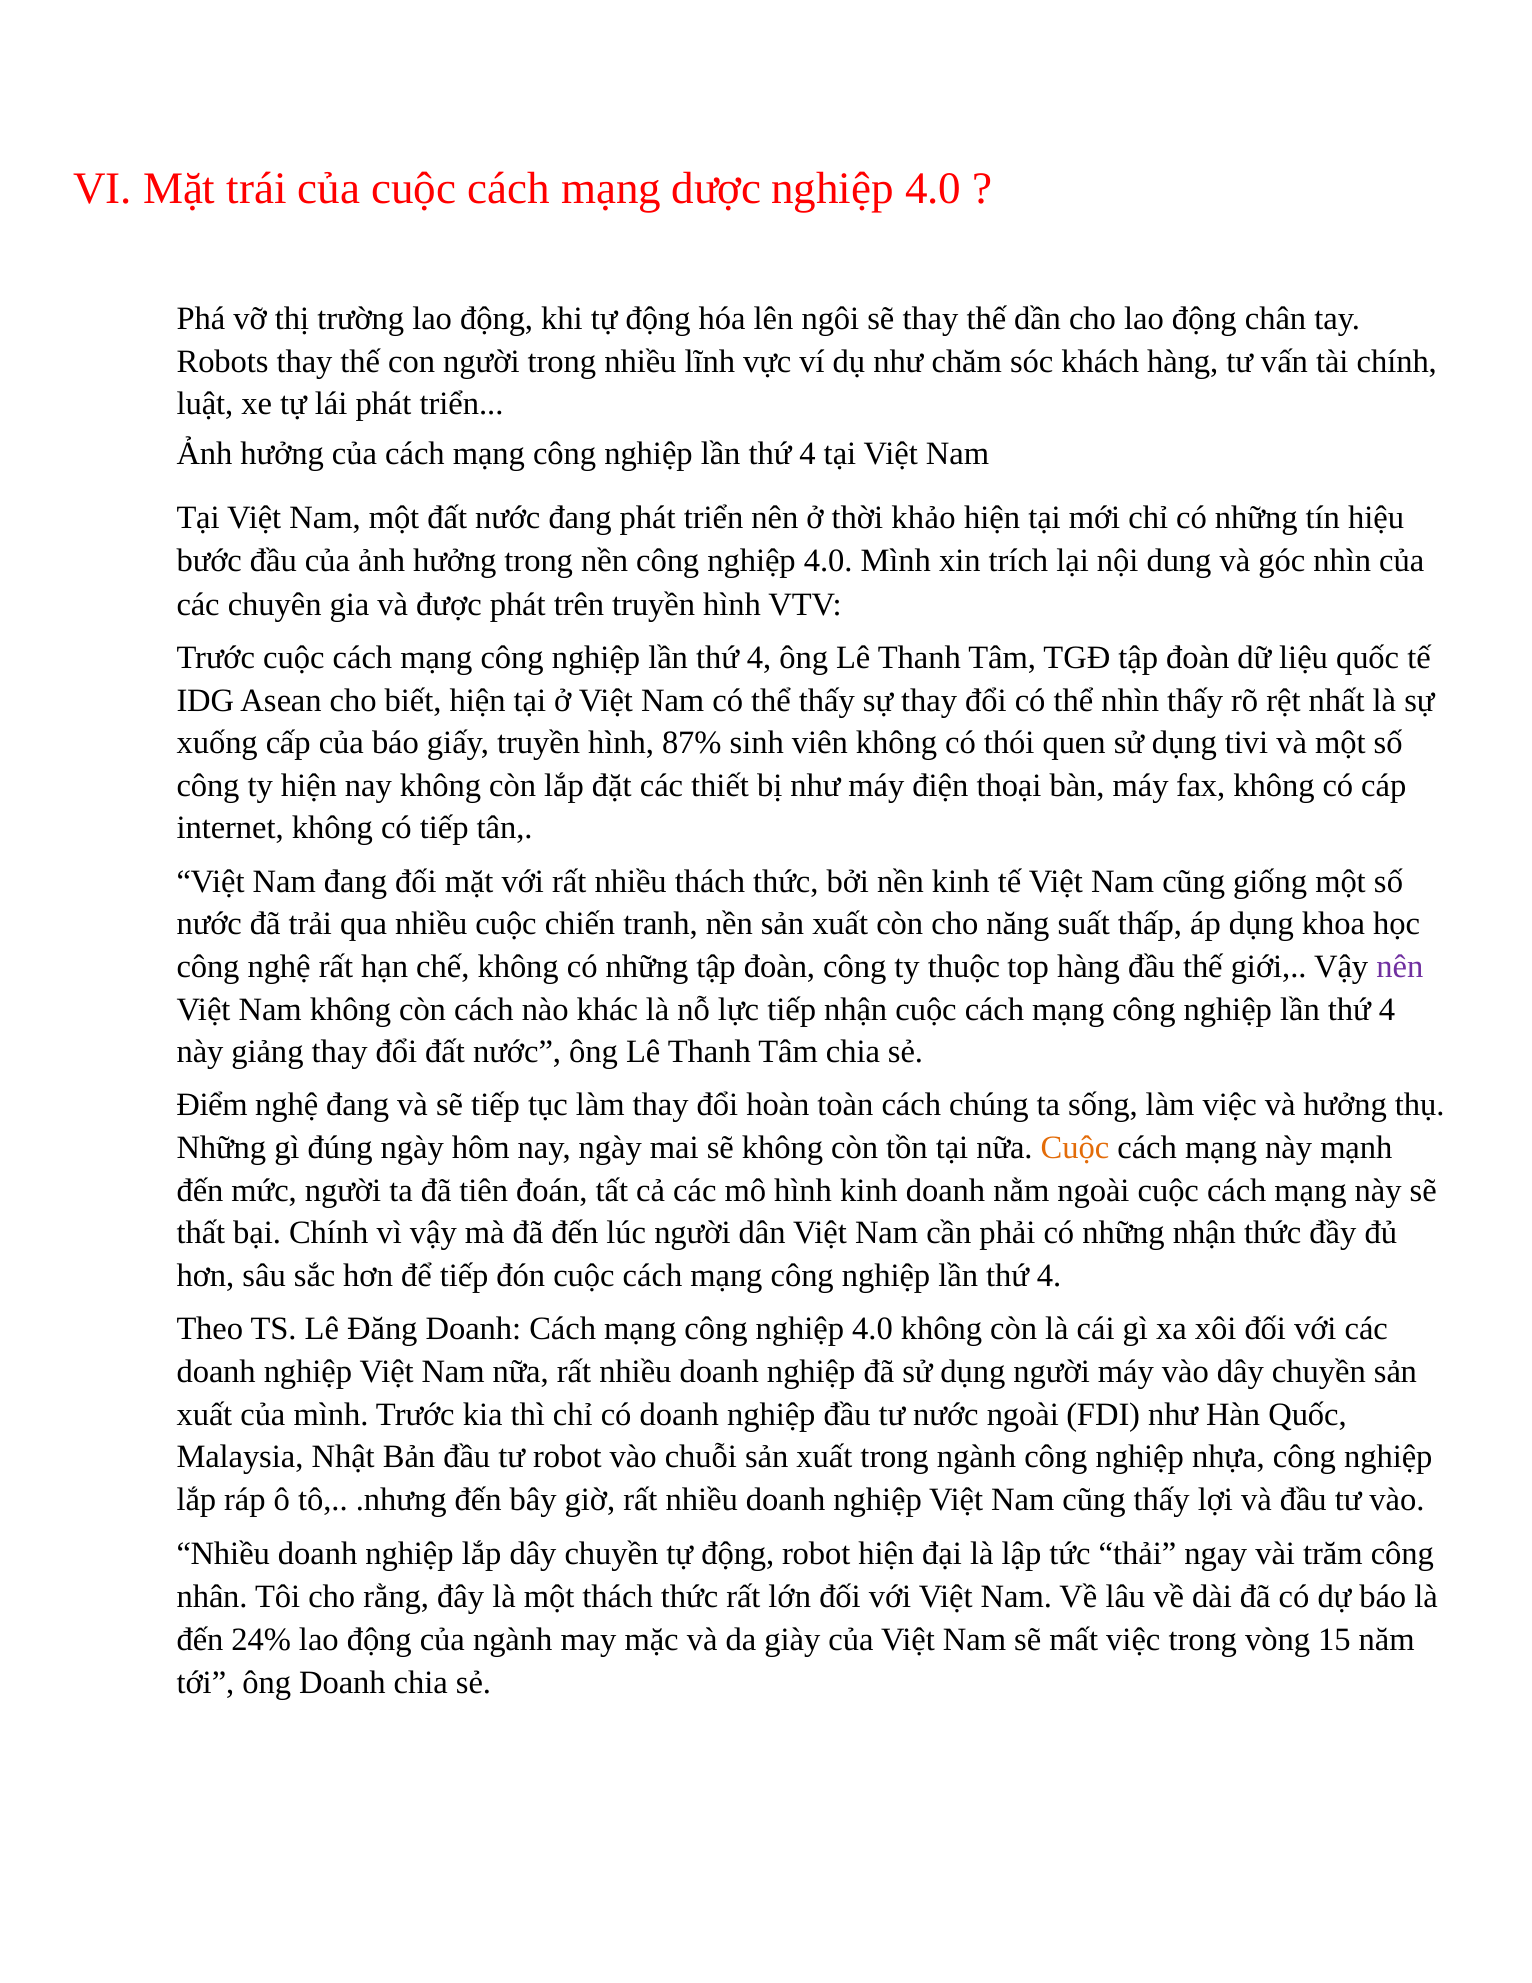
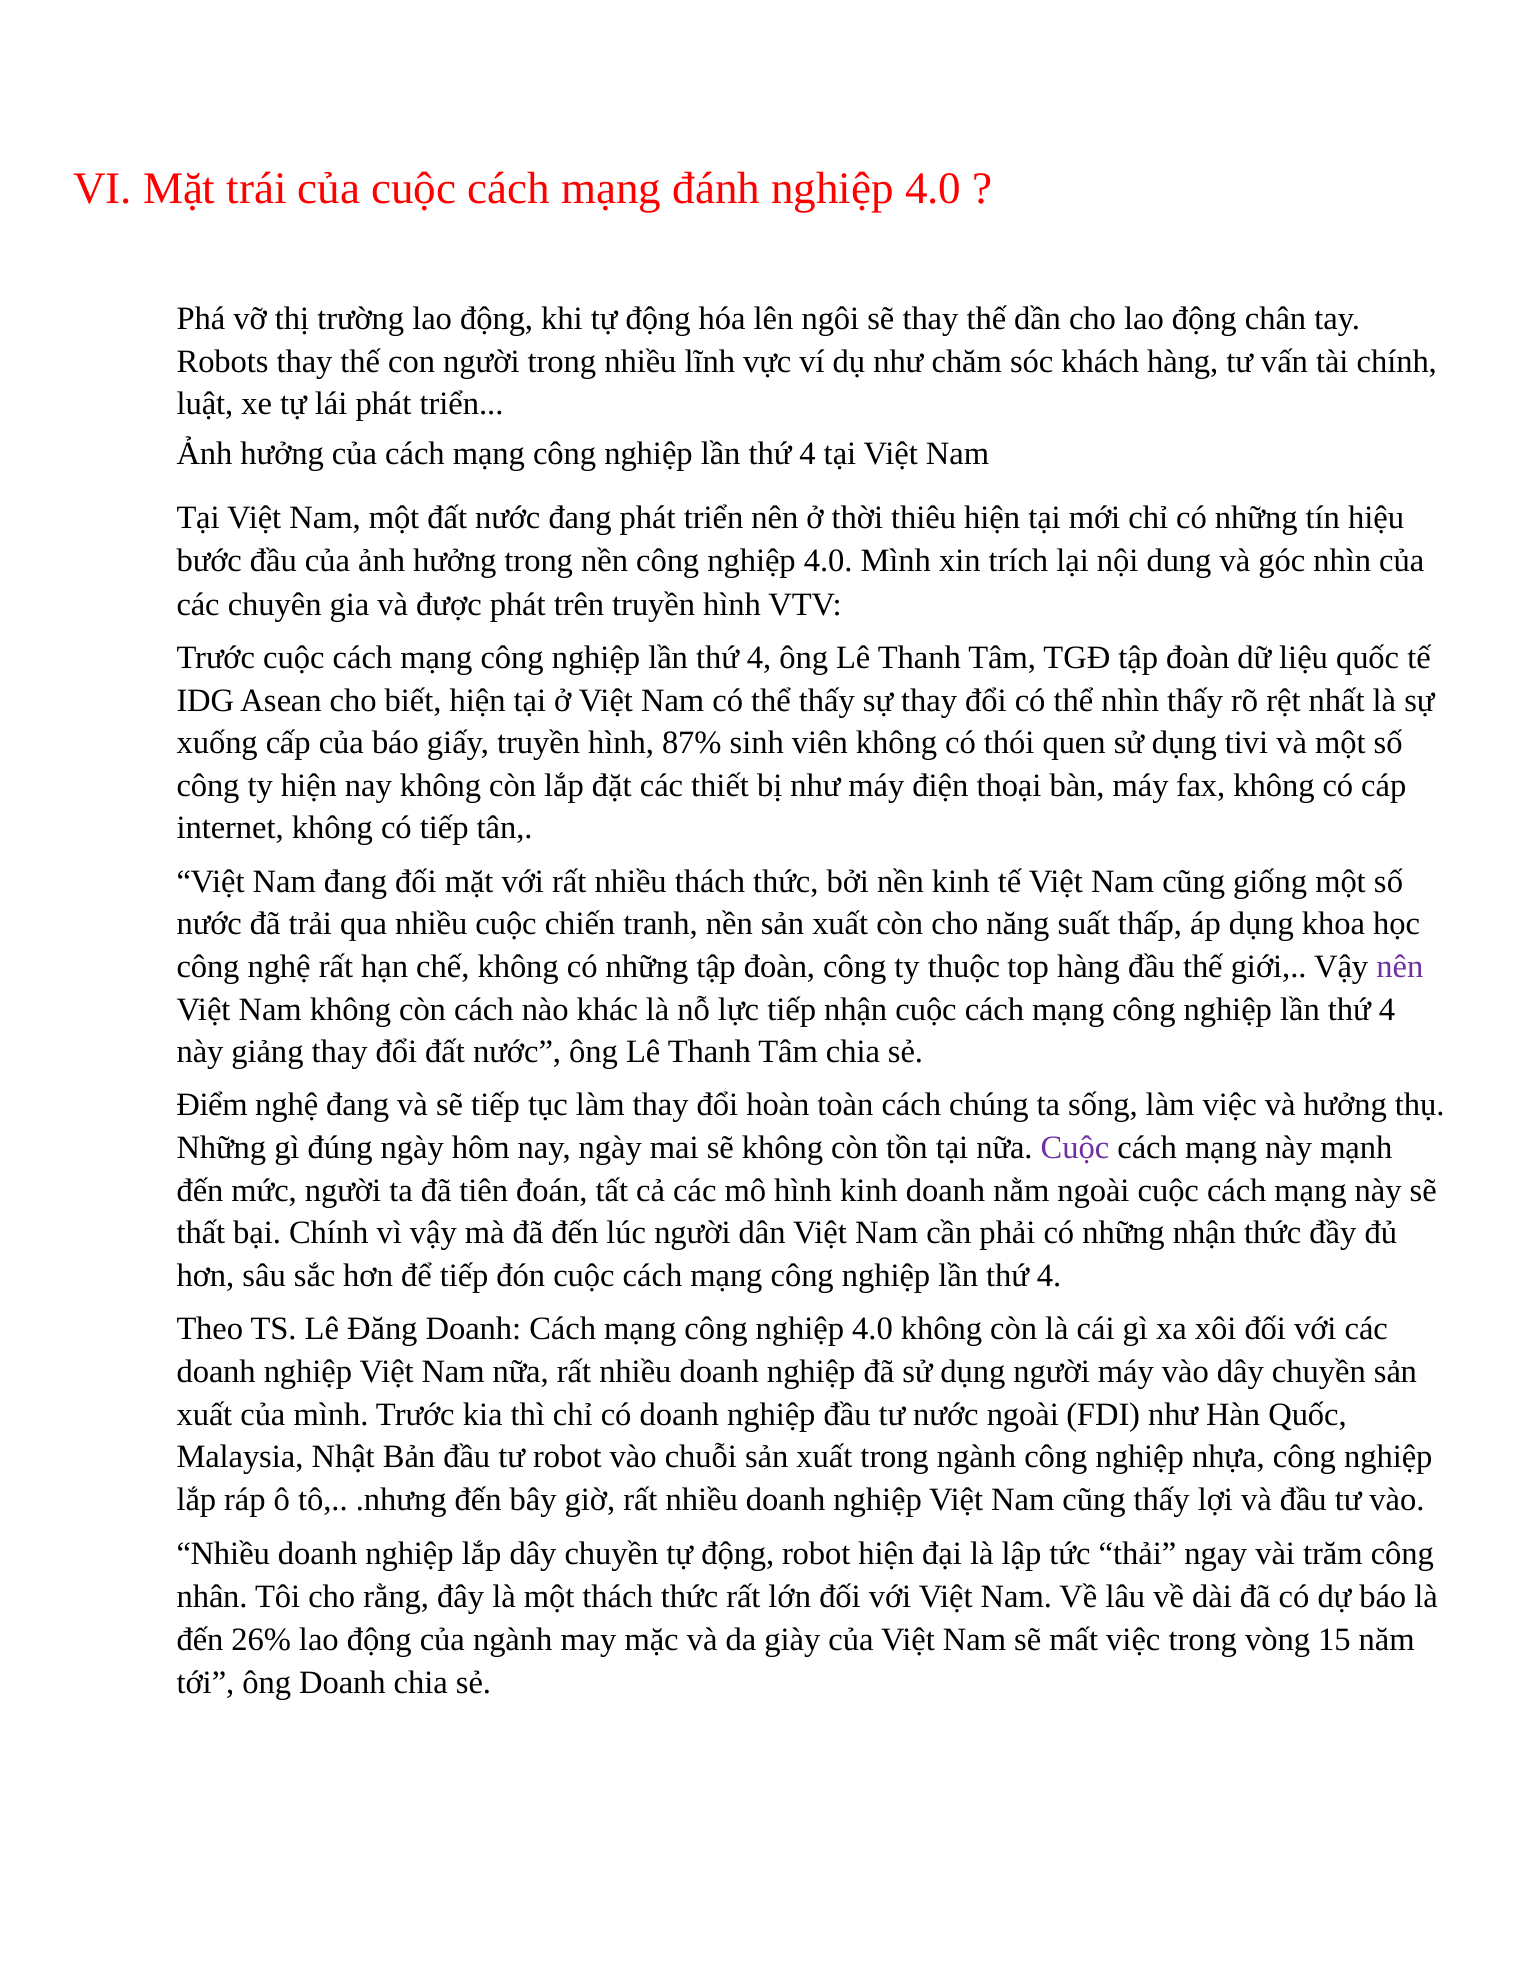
dược: dược -> đánh (716, 188)
khảo: khảo -> thiêu (924, 518)
Cuộc colour: orange -> purple (1075, 1148)
24%: 24% -> 26% (261, 1640)
